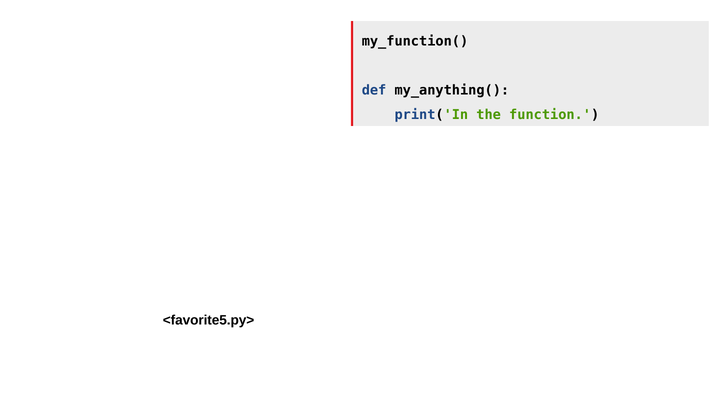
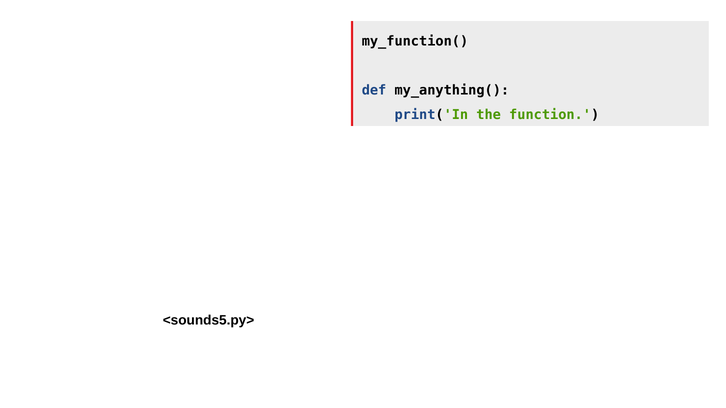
<favorite5.py>: <favorite5.py> -> <sounds5.py> (208, 321)
